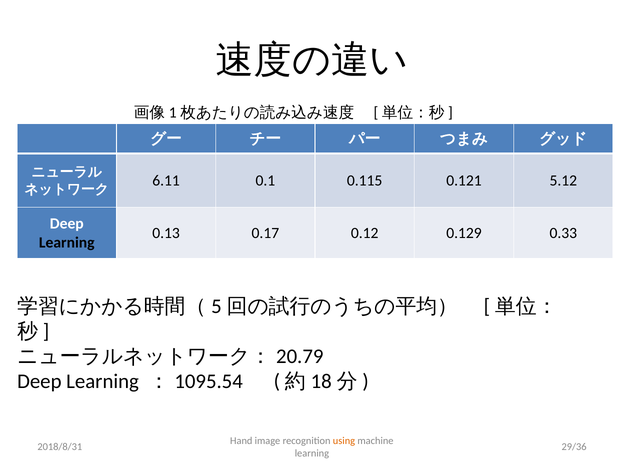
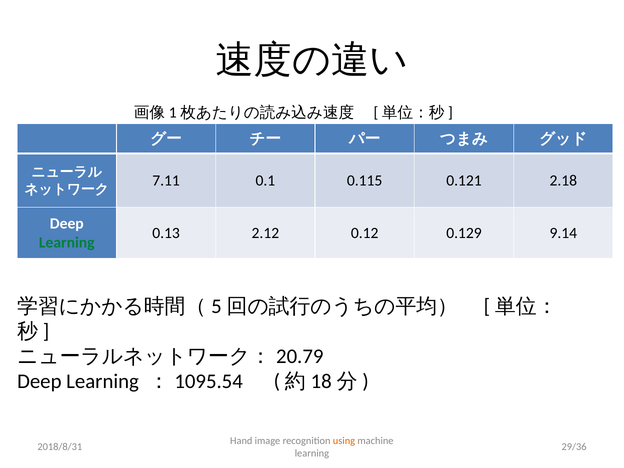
6.11: 6.11 -> 7.11 (166, 181)
5.12: 5.12 -> 2.18 (563, 181)
0.17: 0.17 -> 2.12 (265, 233)
0.33: 0.33 -> 9.14 (563, 233)
Learning colour: black -> green (67, 243)
